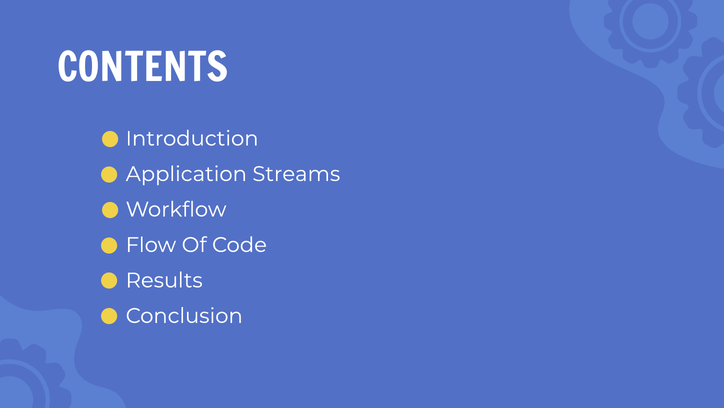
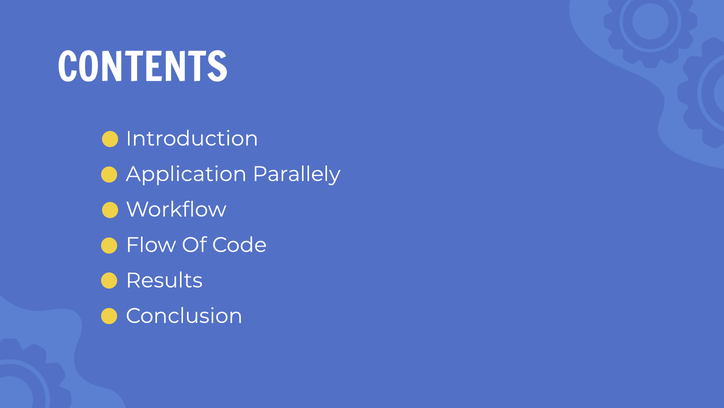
Streams: Streams -> Parallely (296, 174)
